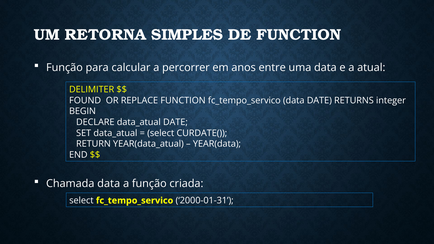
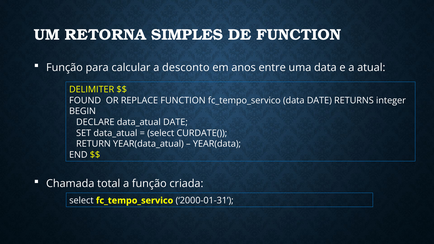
percorrer: percorrer -> desconto (186, 68)
Chamada data: data -> total (109, 184)
